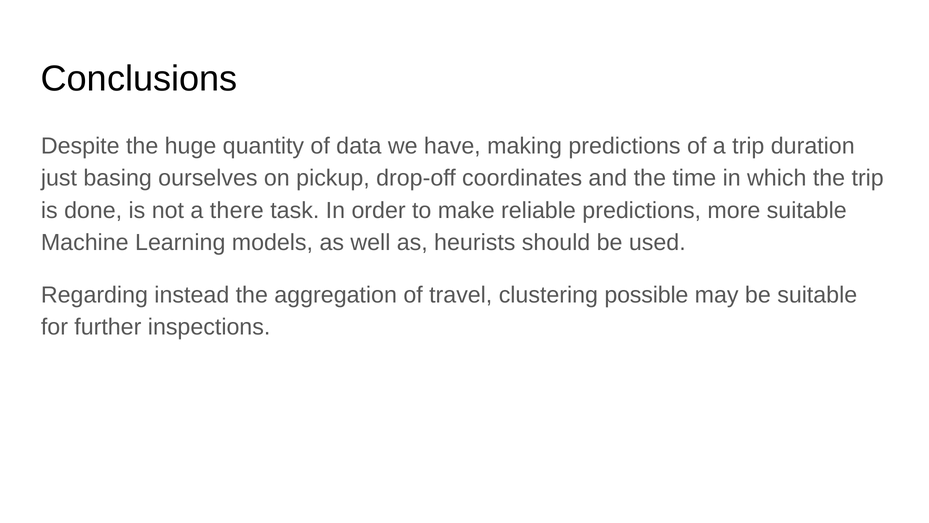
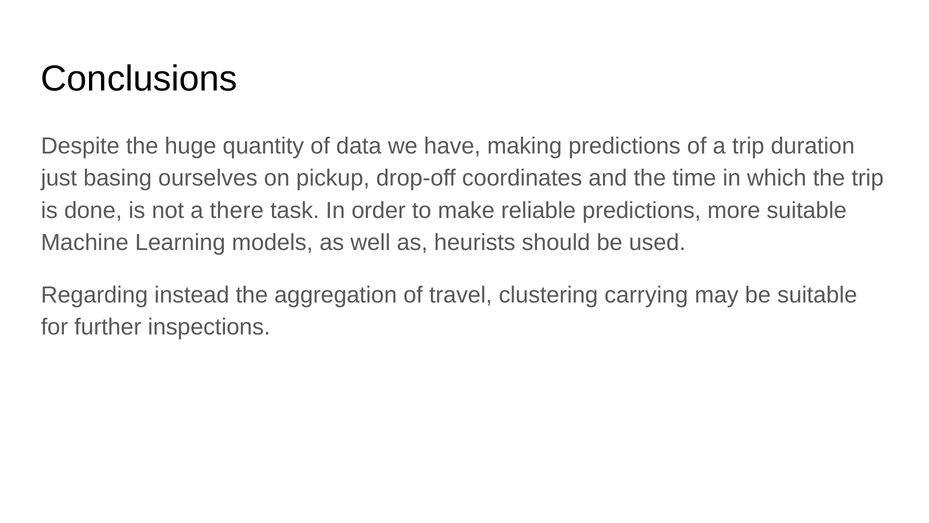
possible: possible -> carrying (646, 295)
